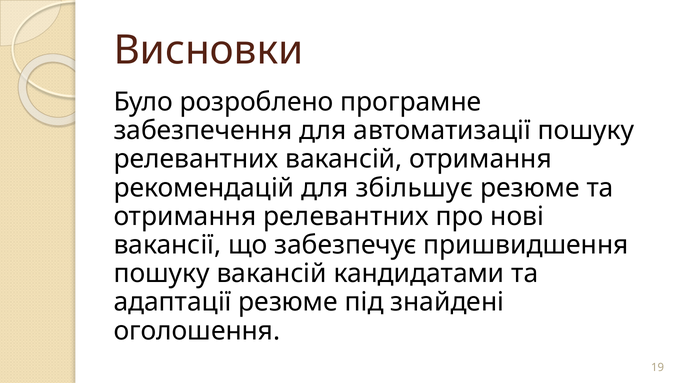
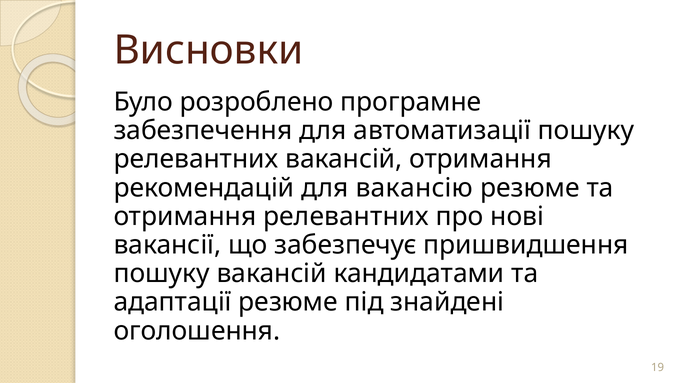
збільшує: збільшує -> вакансію (414, 188)
